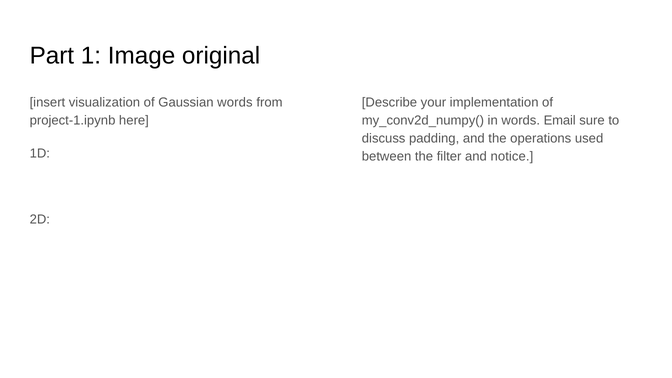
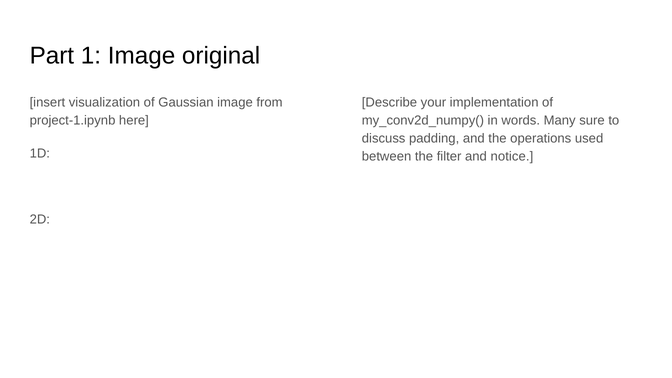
Gaussian words: words -> image (235, 102)
Email: Email -> Many (560, 121)
